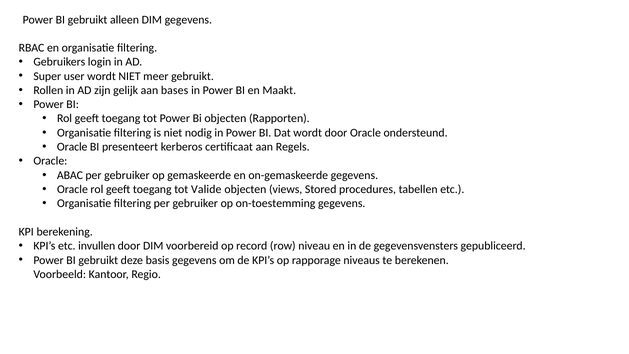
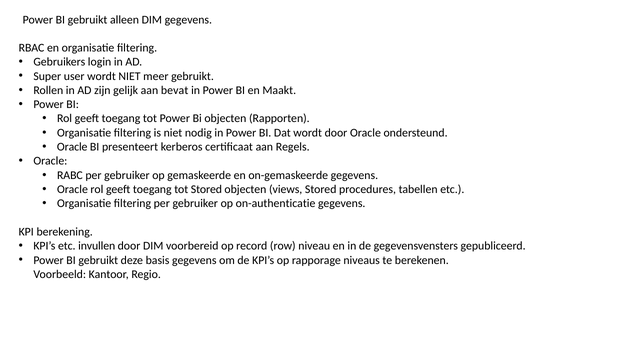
bases: bases -> bevat (175, 90)
ABAC: ABAC -> RABC (70, 175)
tot Valide: Valide -> Stored (206, 189)
on-toestemming: on-toestemming -> on-authenticatie (276, 203)
